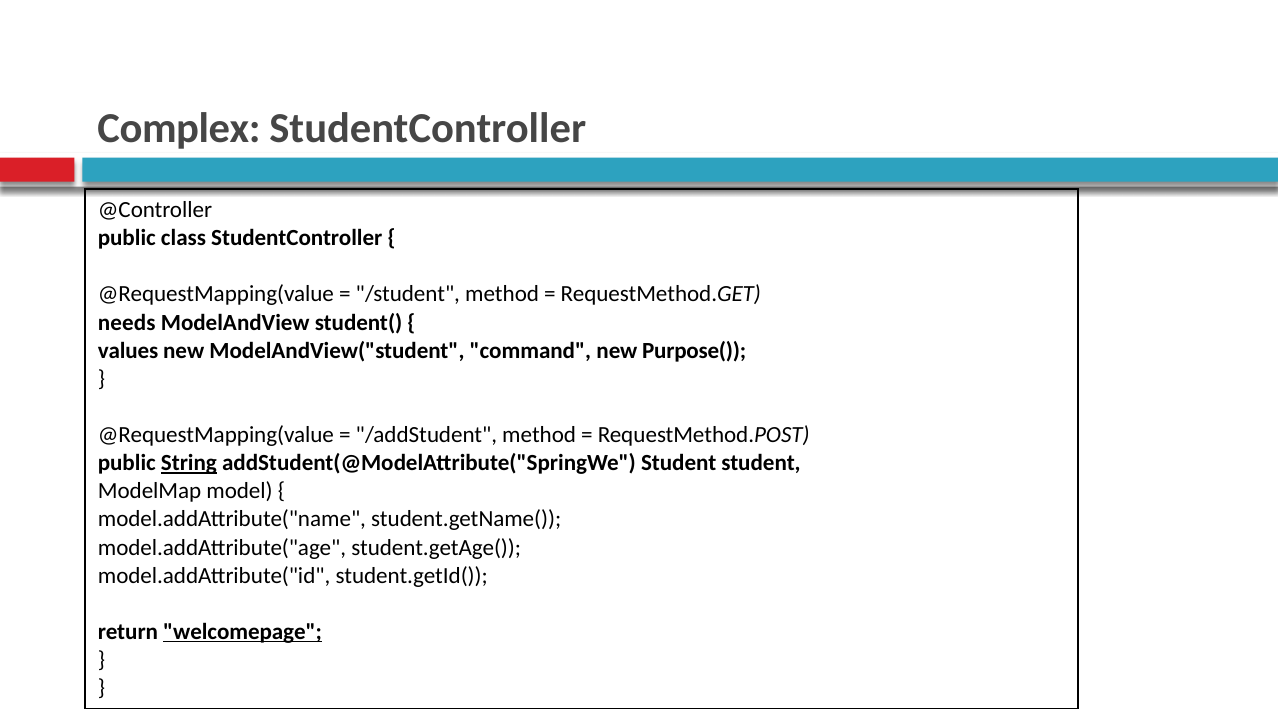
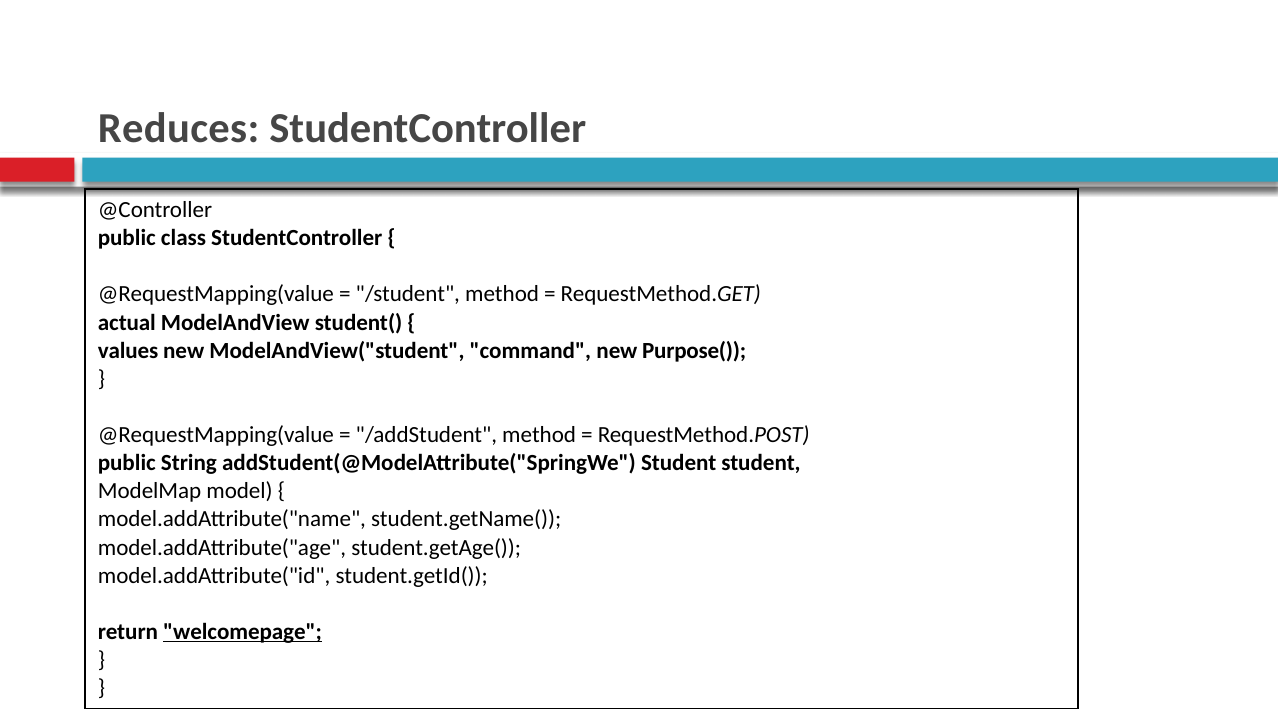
Complex: Complex -> Reduces (179, 128)
needs: needs -> actual (127, 322)
String underline: present -> none (189, 463)
